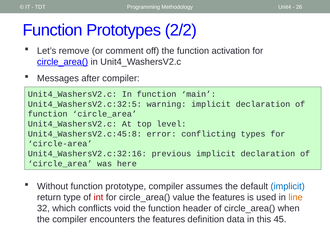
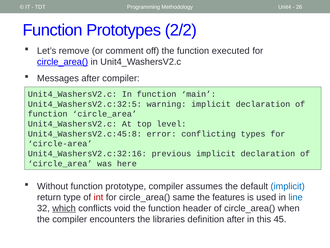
activation: activation -> executed (231, 51)
value: value -> same (184, 197)
line colour: orange -> blue (296, 197)
which underline: none -> present (64, 208)
encounters the features: features -> libraries (169, 219)
definition data: data -> after (236, 219)
